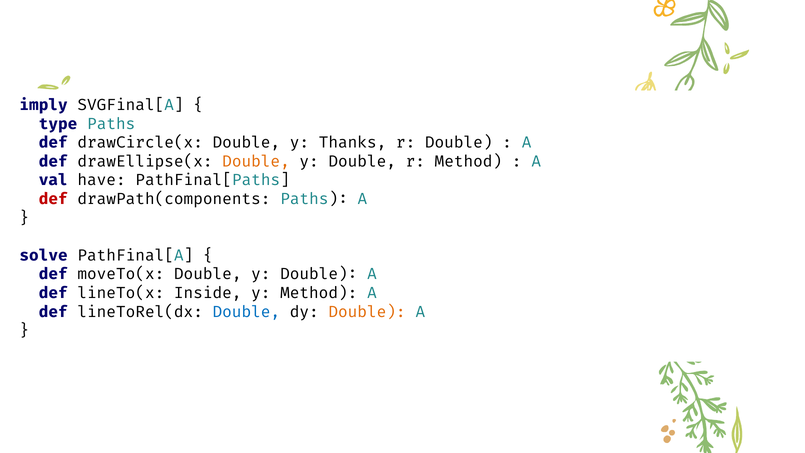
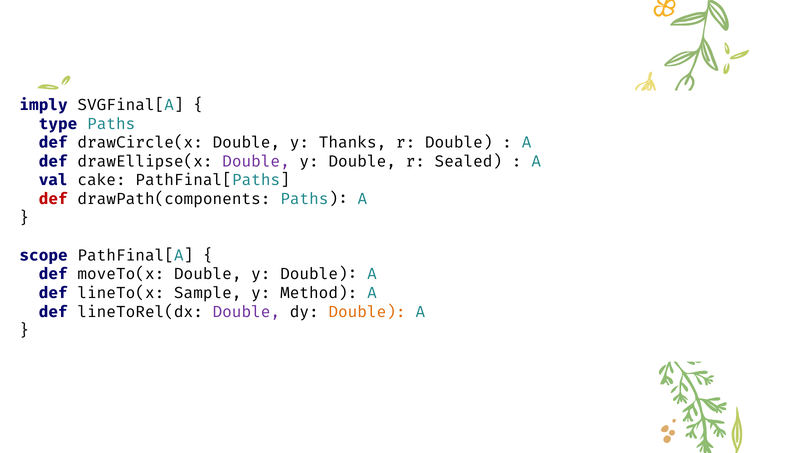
Double colour: orange -> purple (256, 161)
r Method: Method -> Sealed (468, 161)
have: have -> cake (102, 180)
solve: solve -> scope (44, 255)
Inside: Inside -> Sample (208, 293)
Double colour: blue -> purple (246, 312)
